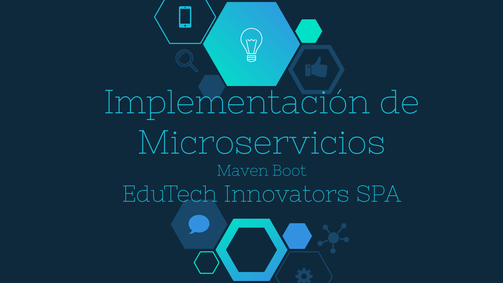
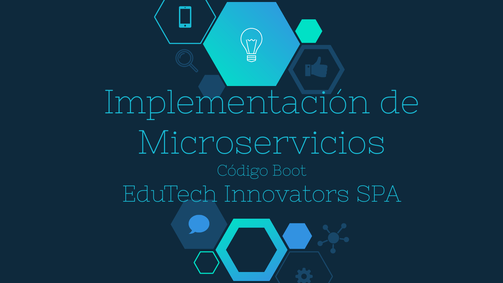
Maven: Maven -> Código (243, 171)
